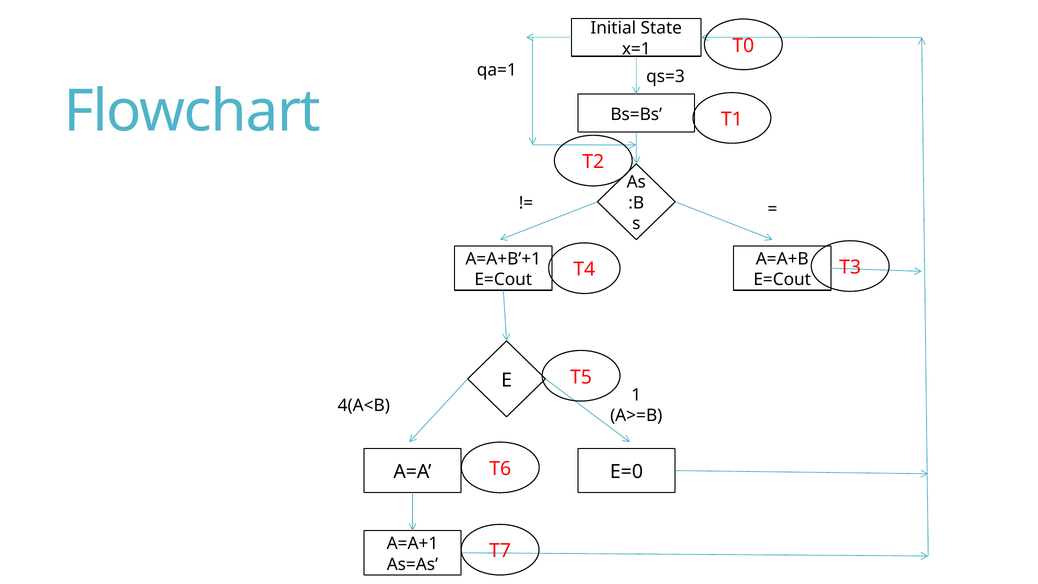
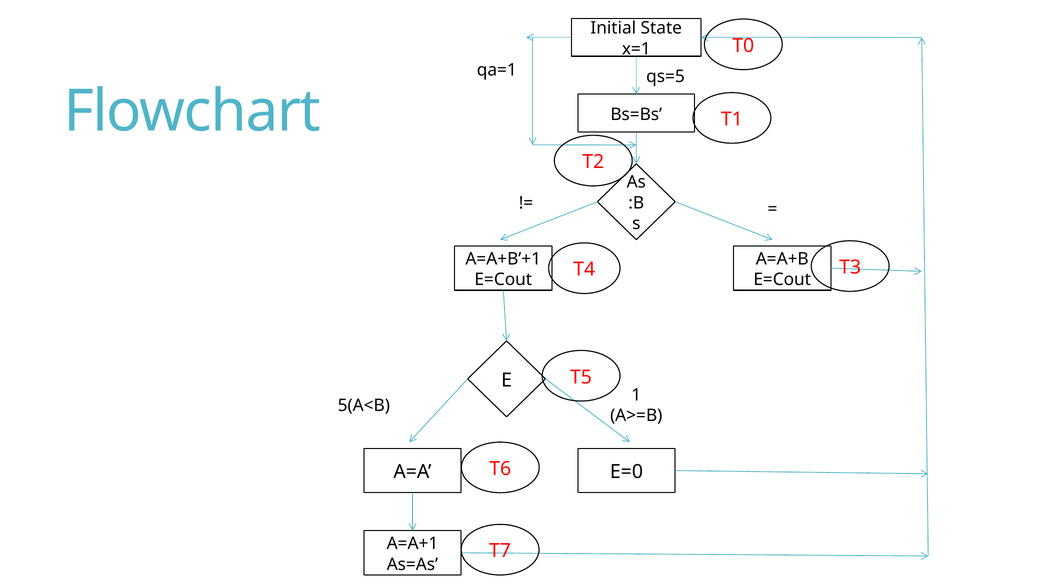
qs=3: qs=3 -> qs=5 (666, 76)
4(A<B: 4(A<B -> 5(A<B (364, 405)
